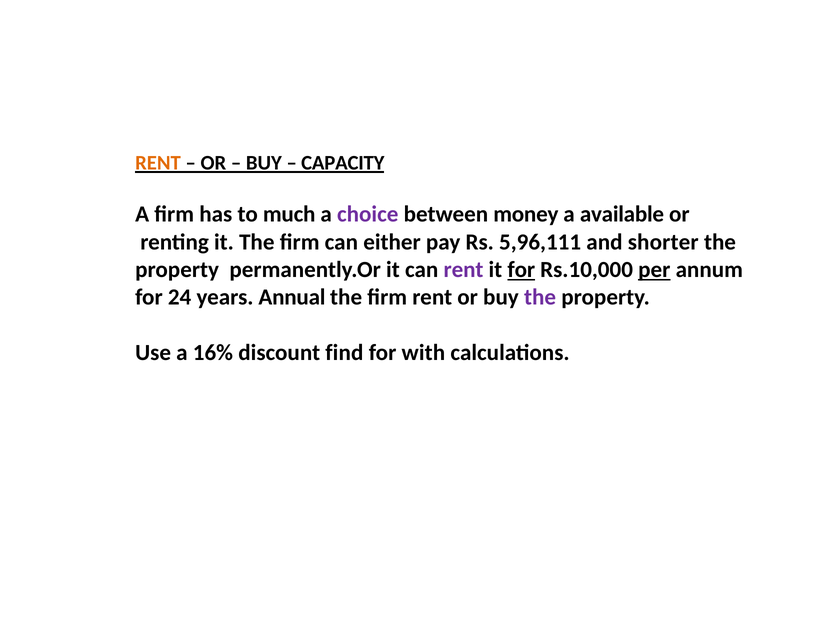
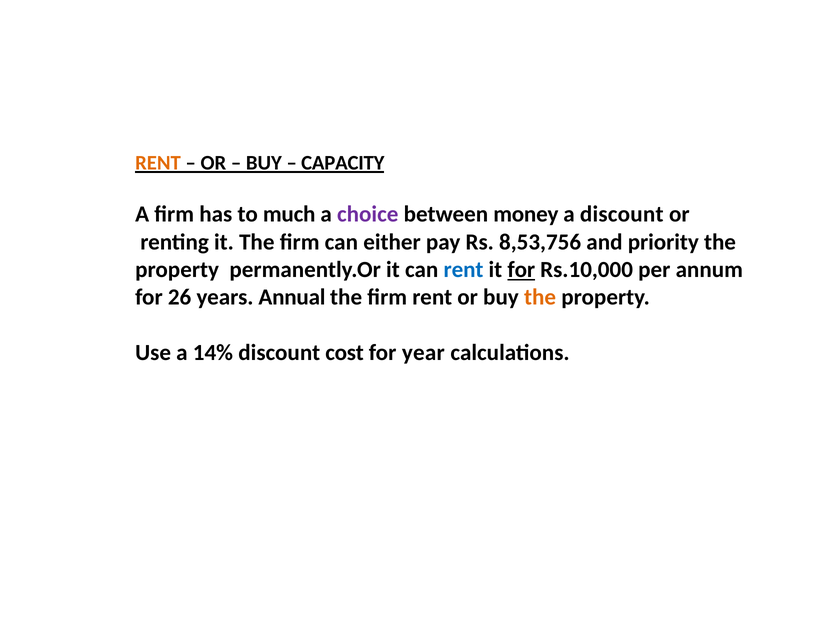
a available: available -> discount (622, 215)
5,96,111: 5,96,111 -> 8,53,756 (540, 242)
shorter: shorter -> priority (663, 242)
rent colour: purple -> blue (464, 270)
per underline: present -> none (654, 270)
24: 24 -> 26 (180, 298)
the colour: purple -> orange (540, 298)
16%: 16% -> 14% (213, 353)
find: find -> cost (345, 353)
with: with -> year (423, 353)
